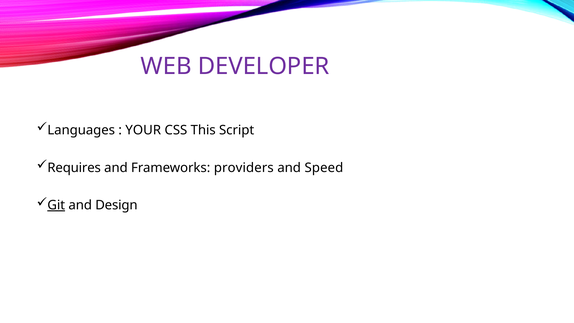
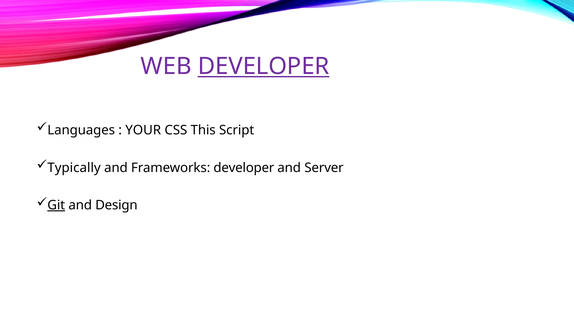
DEVELOPER underline: none -> present (264, 66)
Requires: Requires -> Typically (74, 168)
Frameworks providers: providers -> developer (244, 168)
Speed: Speed -> Server (324, 168)
